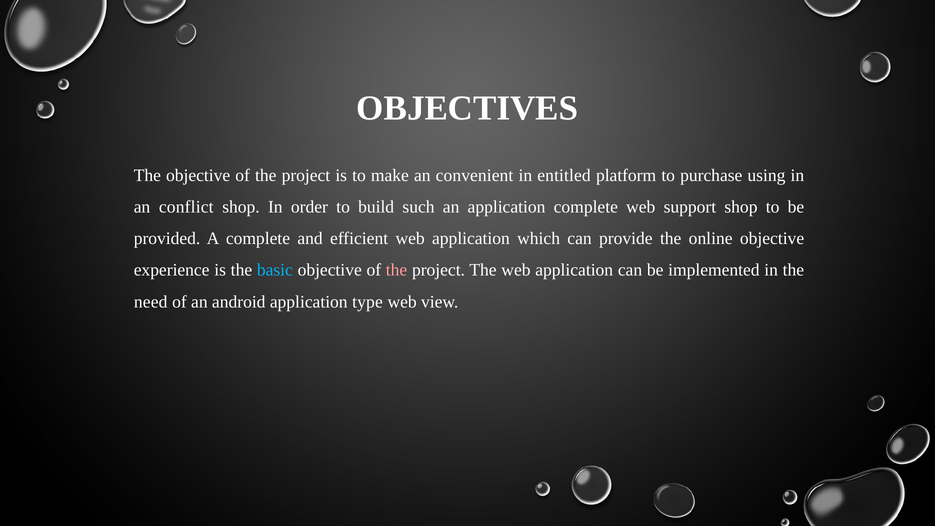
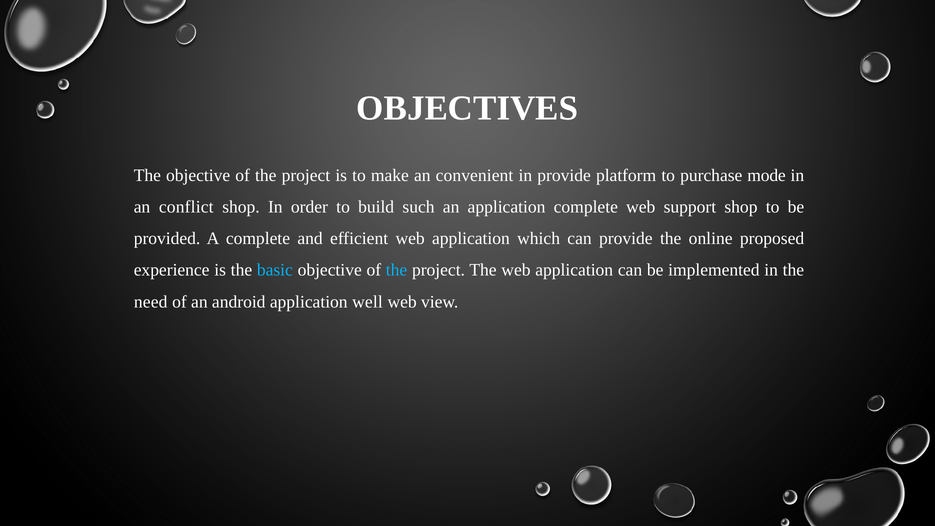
in entitled: entitled -> provide (564, 175)
using: using -> mode (767, 175)
online objective: objective -> proposed (772, 239)
the colour: pink -> light blue (397, 270)
type: type -> well (367, 302)
